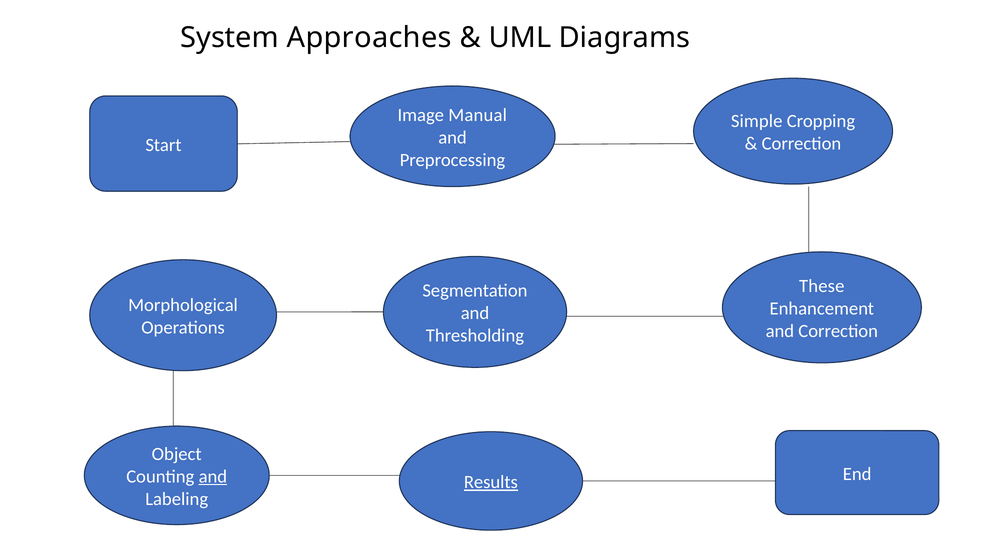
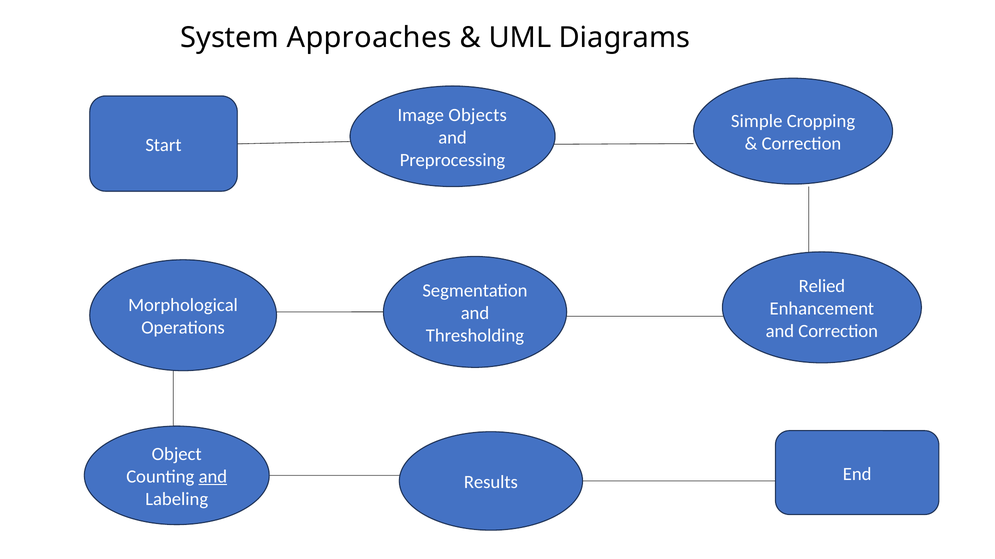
Manual: Manual -> Objects (478, 115)
These: These -> Relied (822, 287)
Results underline: present -> none (491, 483)
